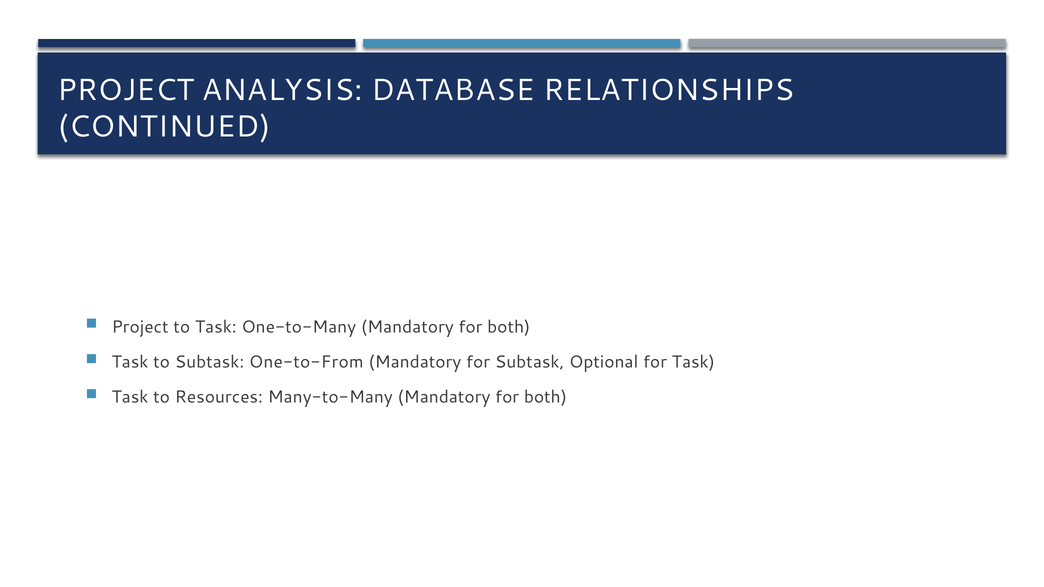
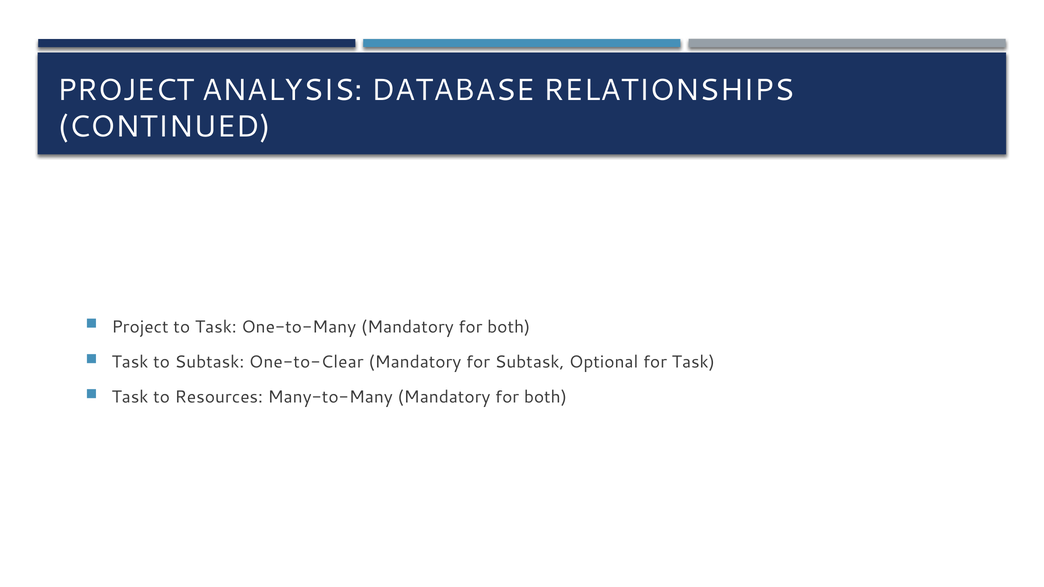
One-to-From: One-to-From -> One-to-Clear (306, 362)
